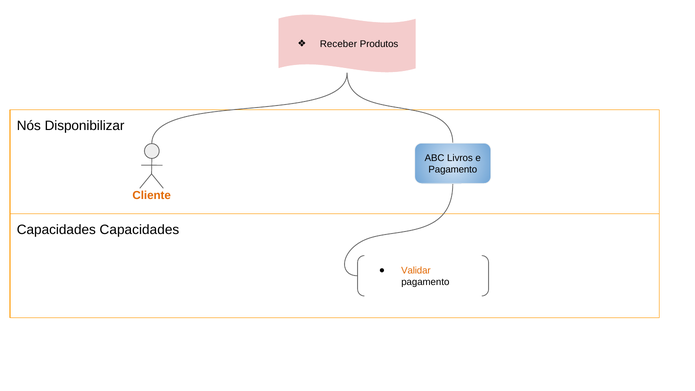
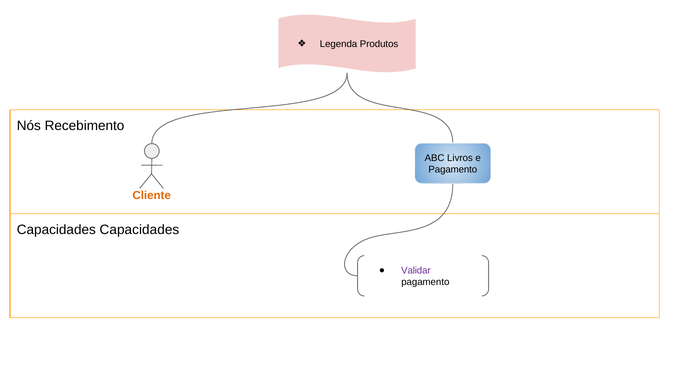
Receber: Receber -> Legenda (339, 44)
Disponibilizar: Disponibilizar -> Recebimento (84, 126)
Validar colour: orange -> purple (416, 271)
